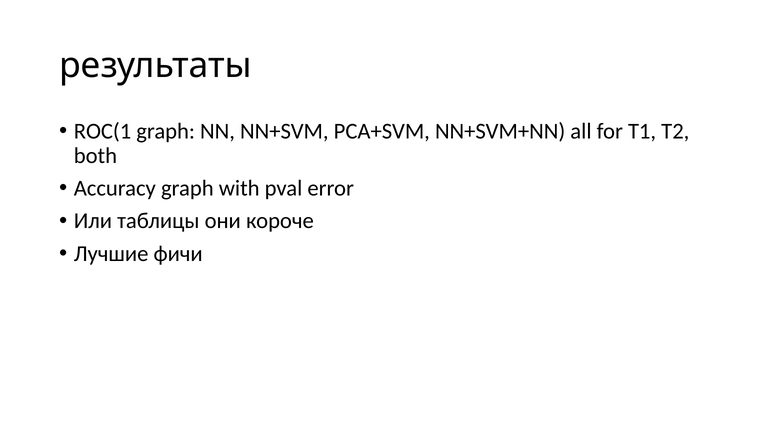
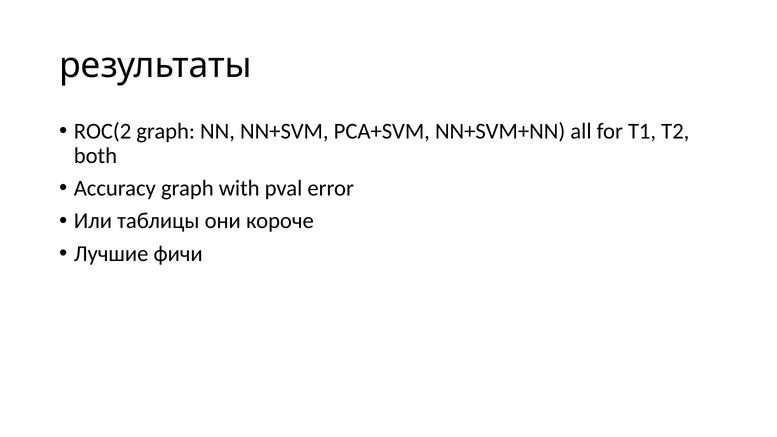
ROC(1: ROC(1 -> ROC(2 (103, 131)
